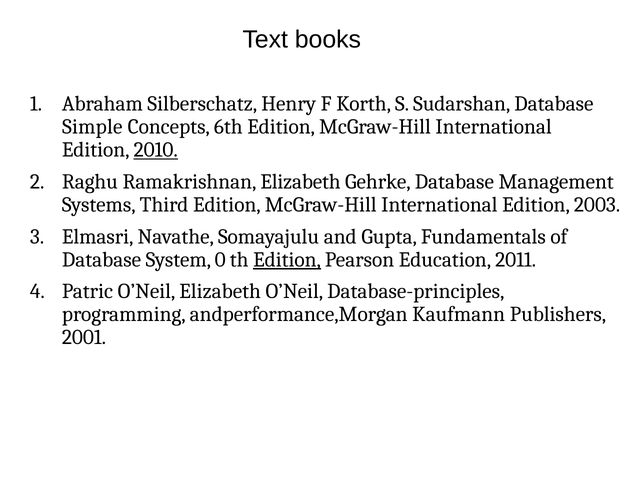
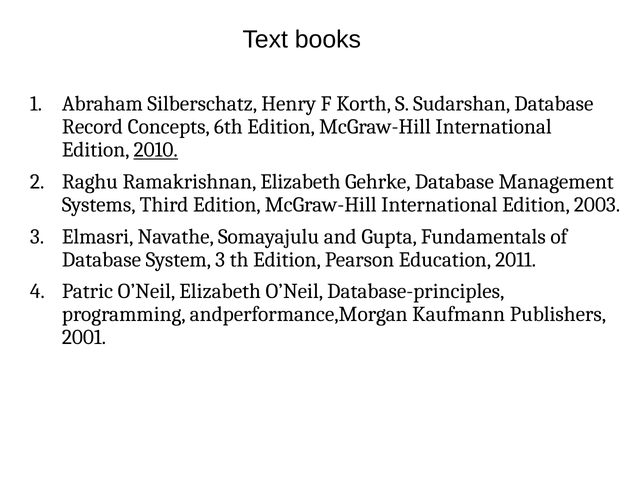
Simple: Simple -> Record (92, 127)
System 0: 0 -> 3 (220, 260)
Edition underline: present -> none (287, 260)
